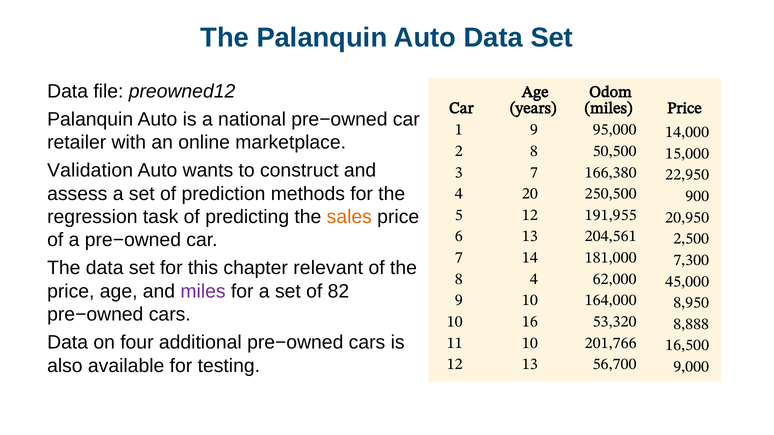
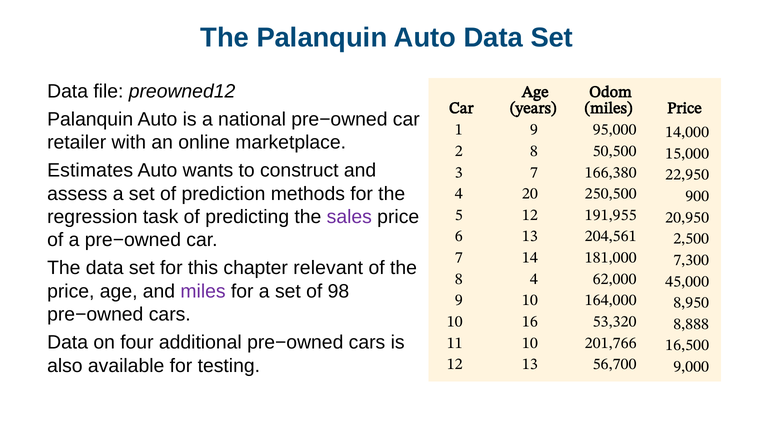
Validation: Validation -> Estimates (90, 171)
sales colour: orange -> purple (349, 217)
82: 82 -> 98 (338, 292)
